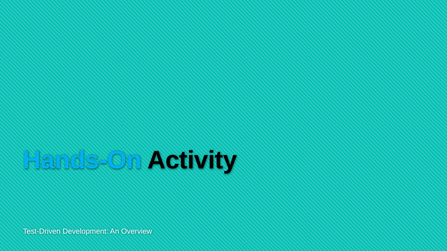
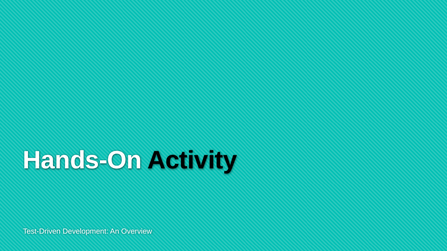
Hands-On colour: light blue -> white (82, 161)
